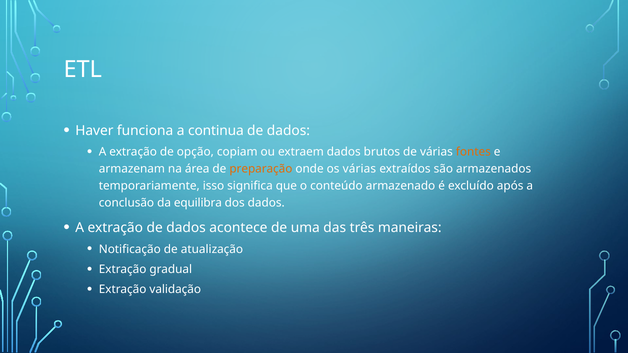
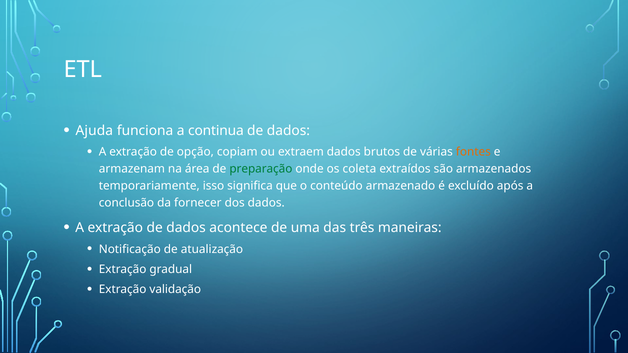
Haver: Haver -> Ajuda (94, 131)
preparação colour: orange -> green (261, 169)
os várias: várias -> coleta (359, 169)
equilibra: equilibra -> fornecer (198, 203)
